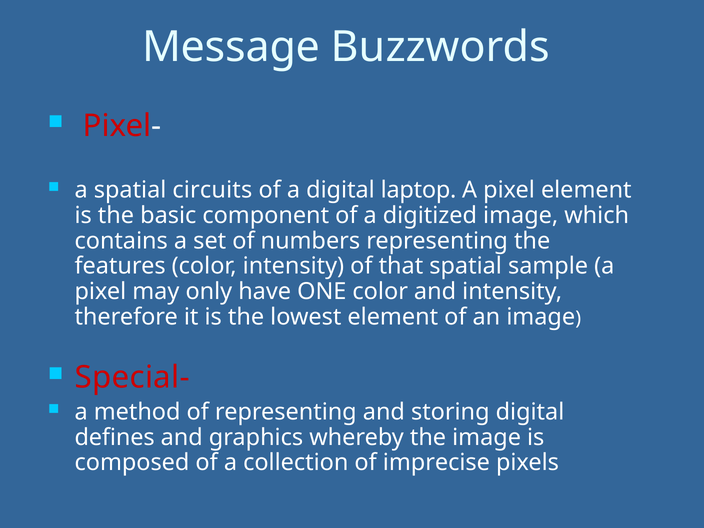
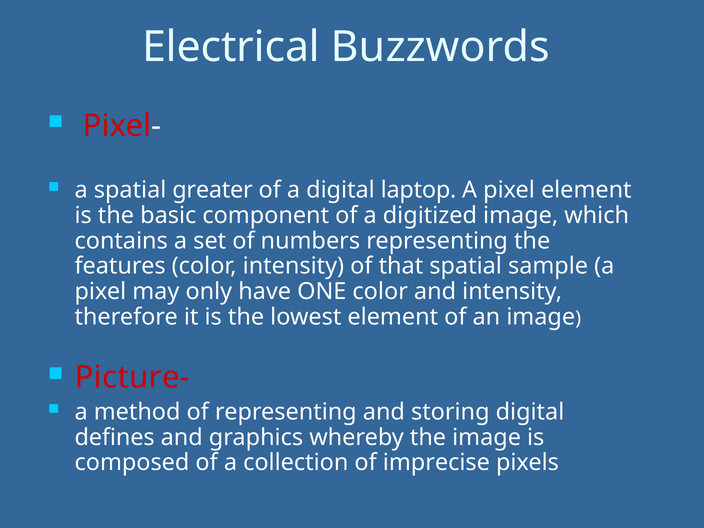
Message: Message -> Electrical (231, 47)
circuits: circuits -> greater (213, 190)
Special-: Special- -> Picture- (132, 378)
